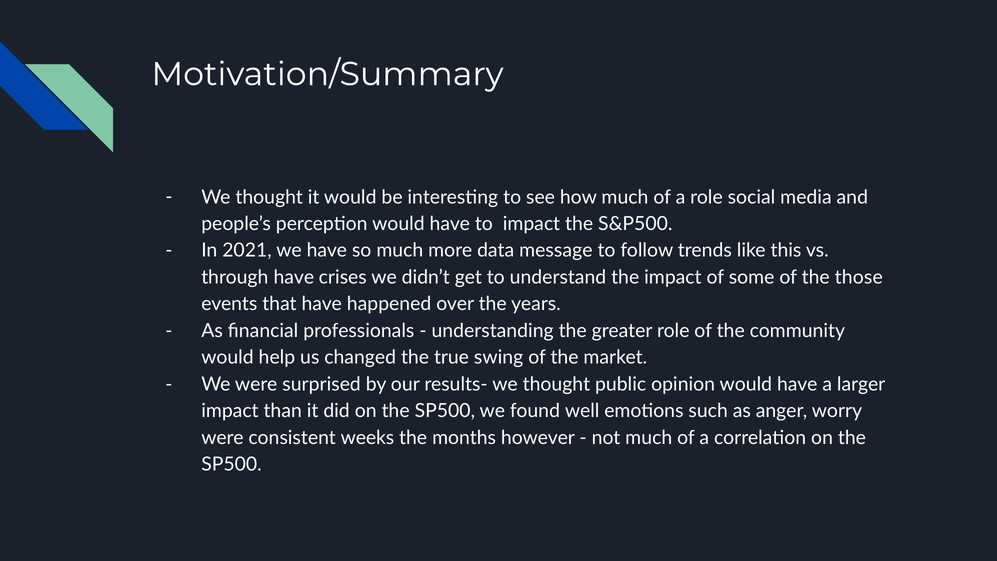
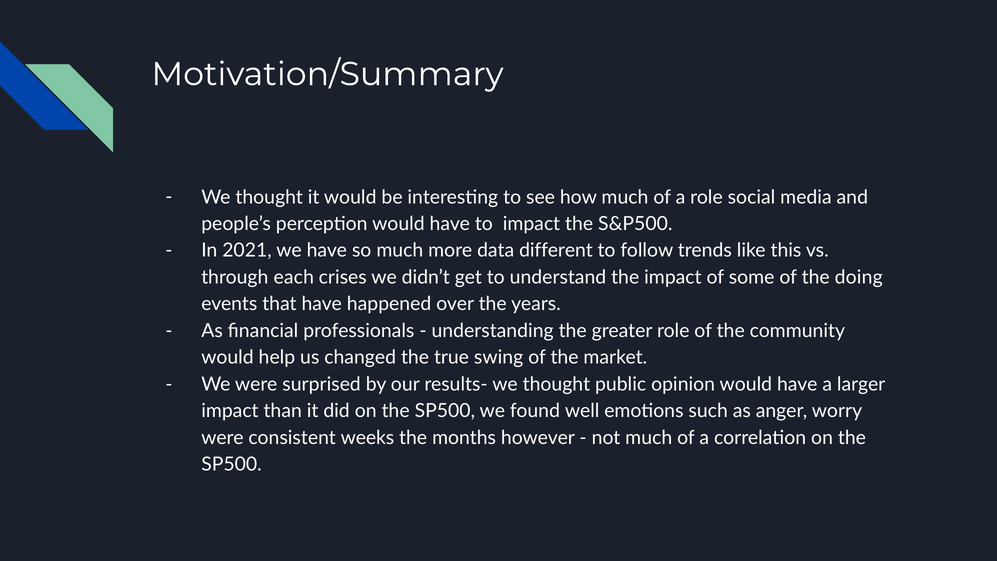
message: message -> different (556, 251)
through have: have -> each (294, 277)
those: those -> doing (859, 277)
